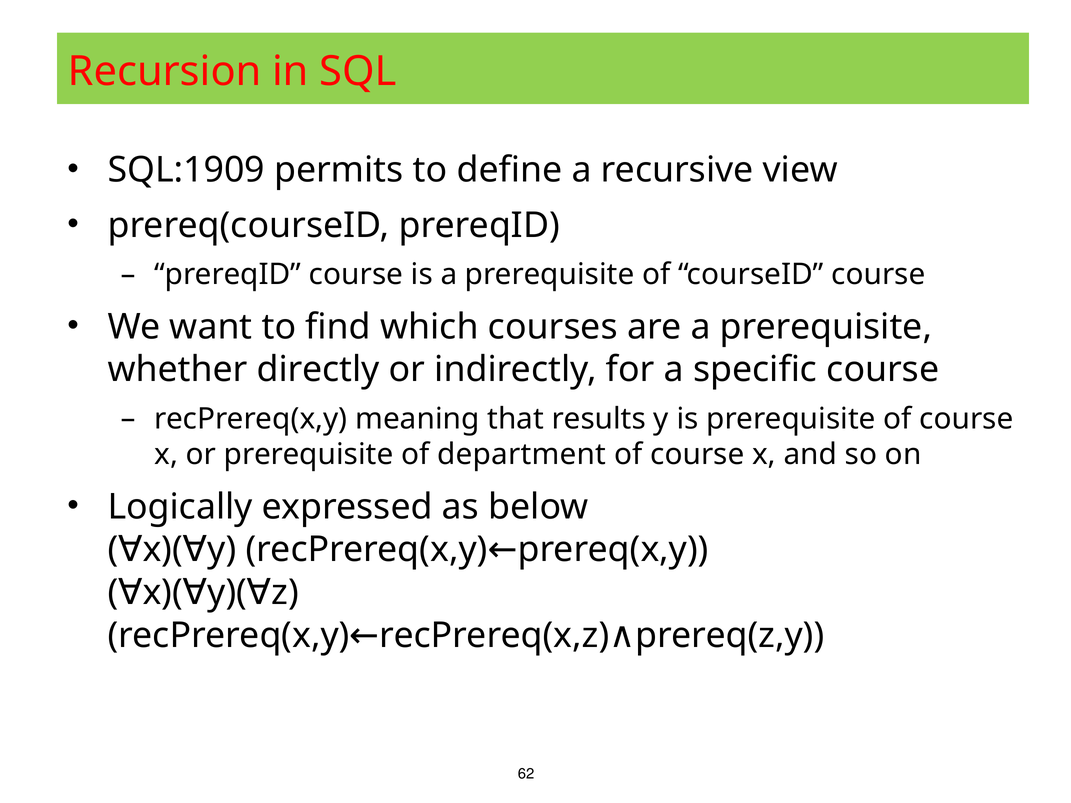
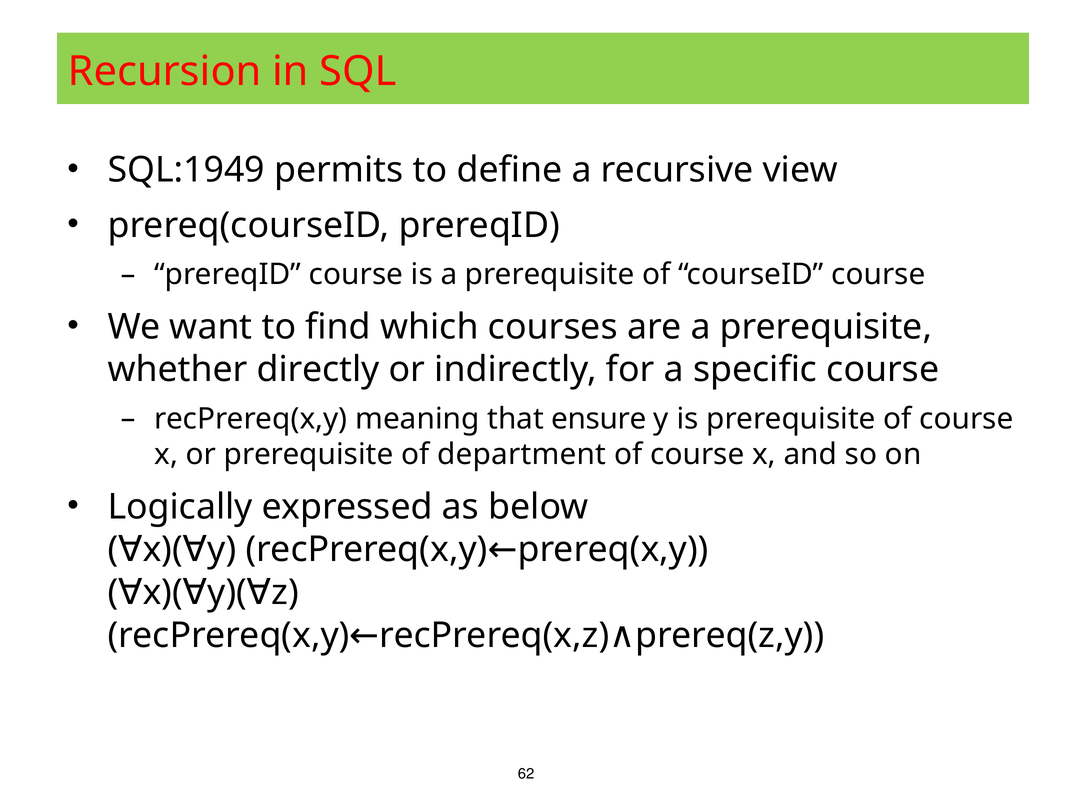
SQL:1909: SQL:1909 -> SQL:1949 (186, 170)
results: results -> ensure (599, 419)
